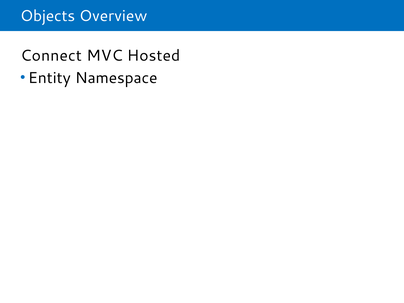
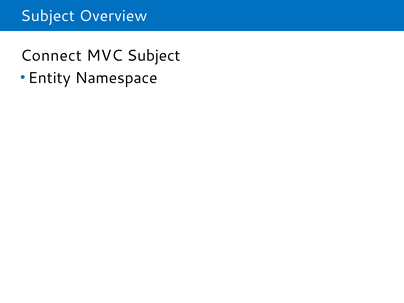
Objects: Objects -> Subject (48, 16)
MVC Hosted: Hosted -> Subject (154, 56)
